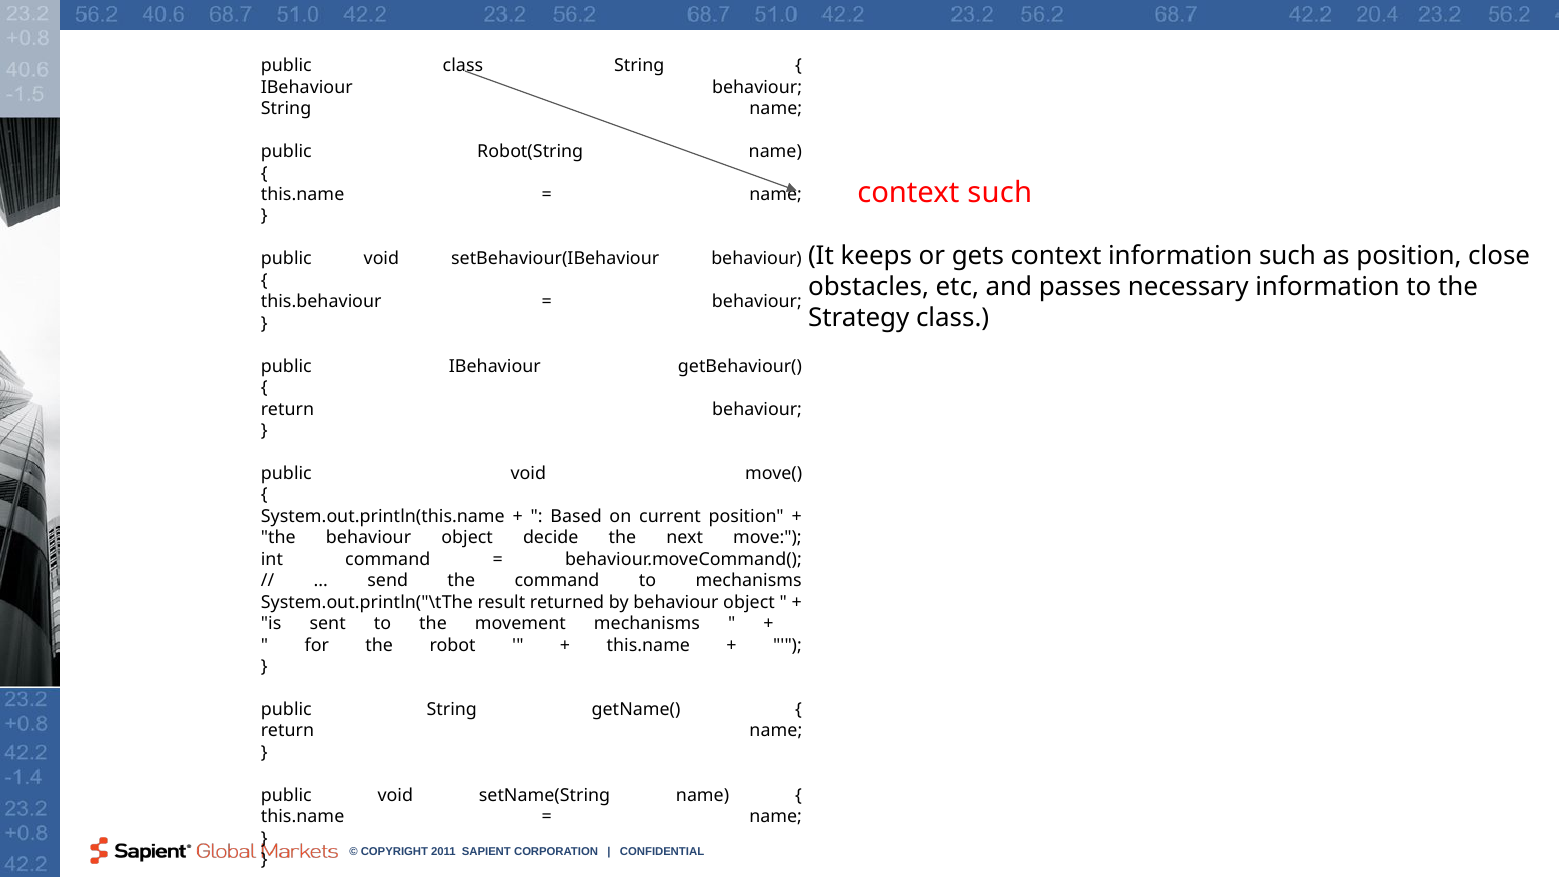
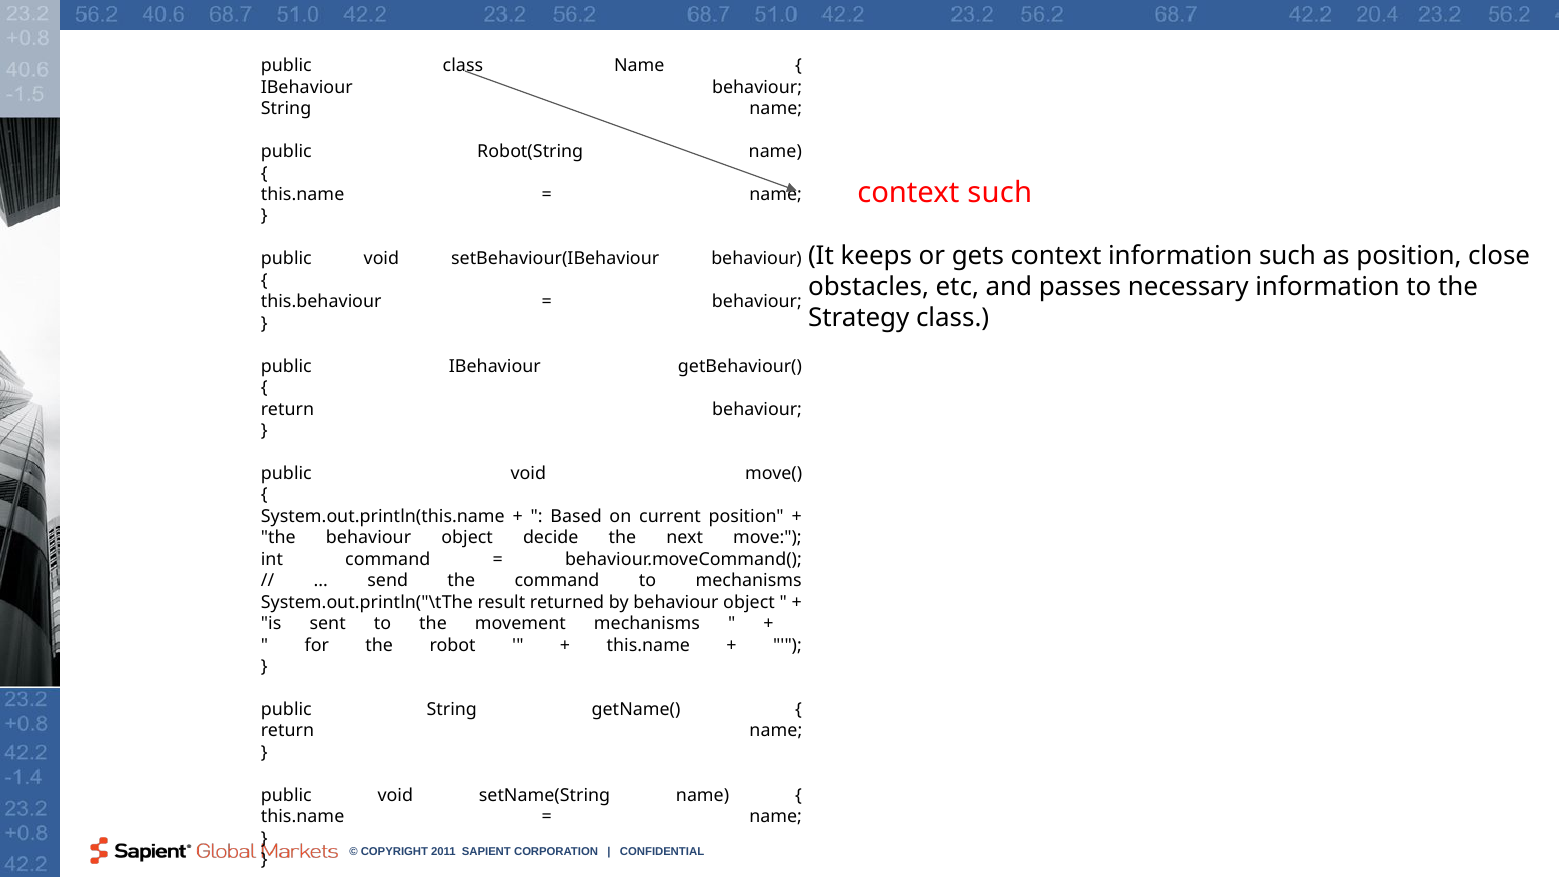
class String: String -> Name (639, 66)
